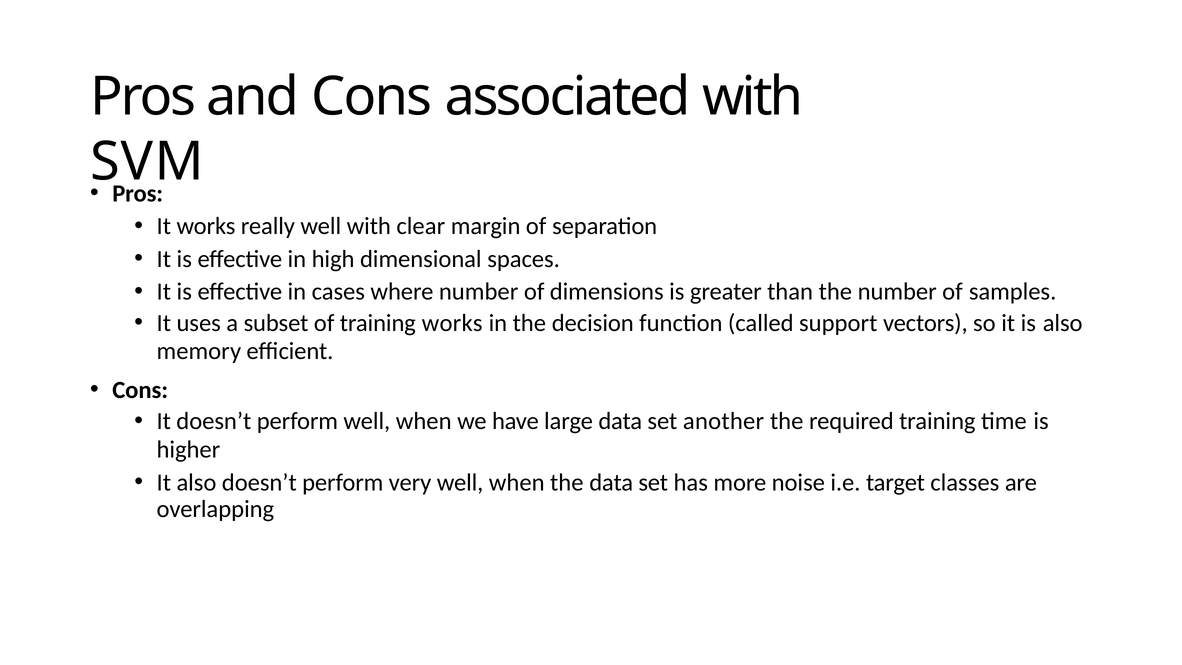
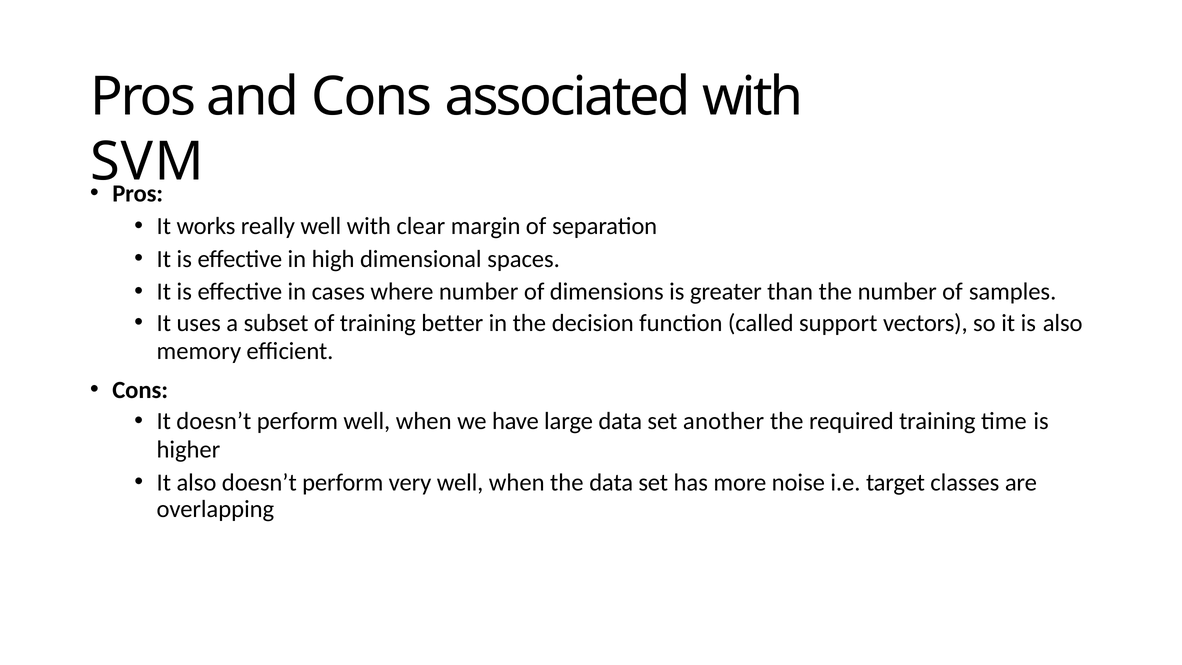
training works: works -> better (452, 323)
